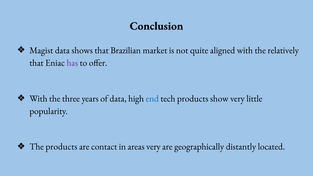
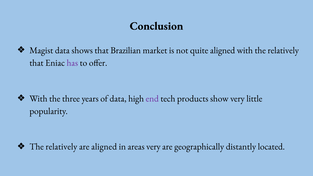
end colour: blue -> purple (152, 99)
products: products -> relatively (61, 147)
are contact: contact -> aligned (104, 147)
